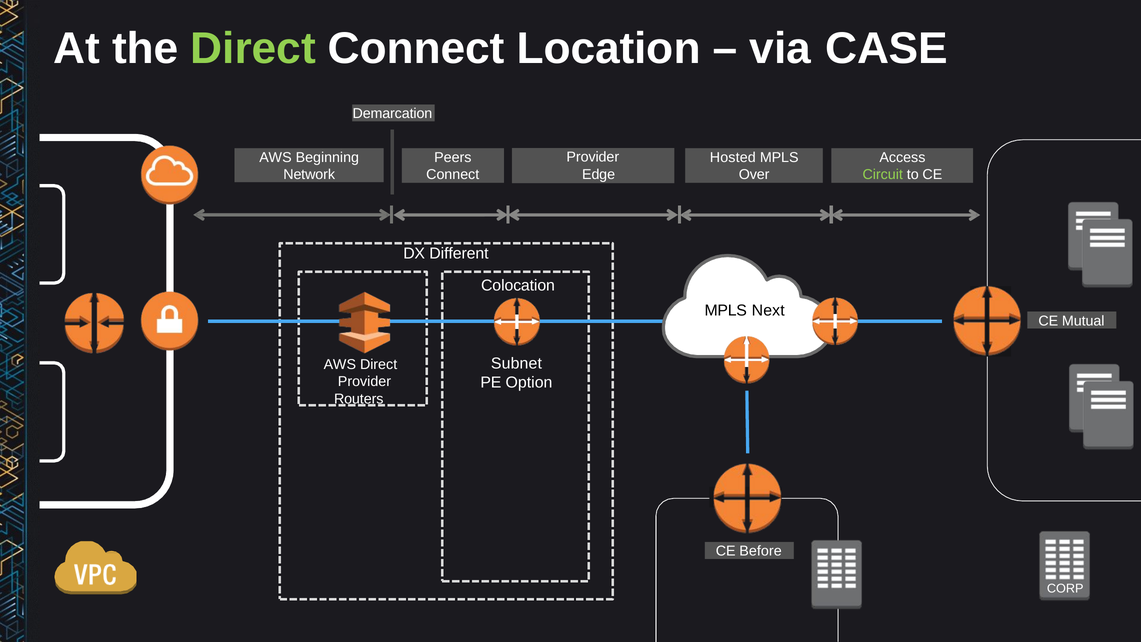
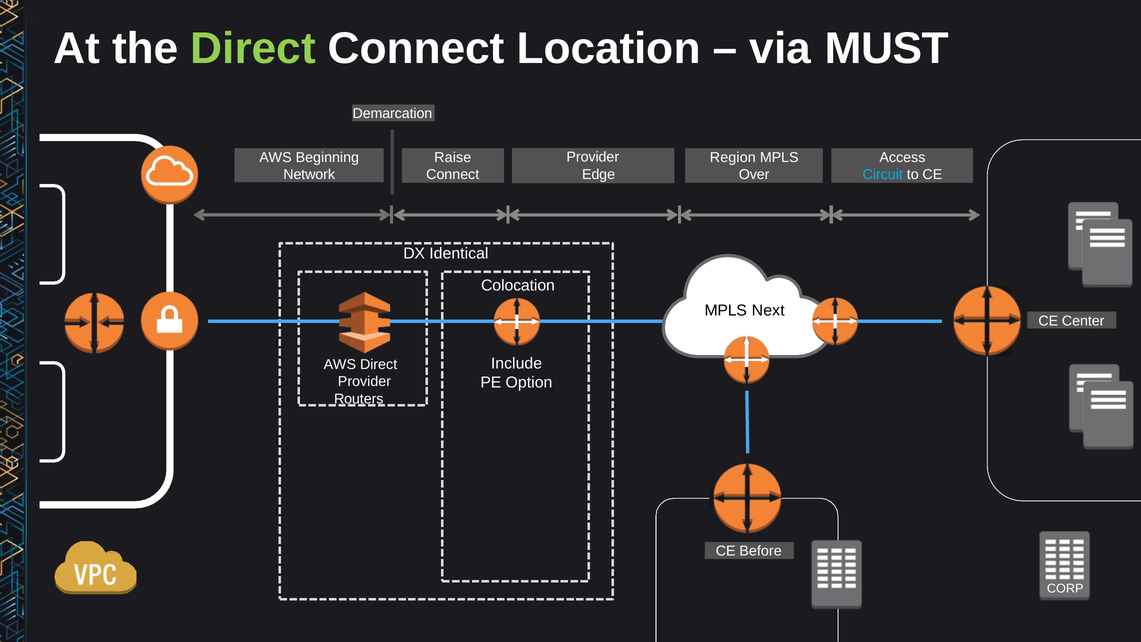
CASE: CASE -> MUST (887, 49)
Peers: Peers -> Raise (453, 157)
Hosted: Hosted -> Region (733, 157)
Circuit colour: light green -> light blue (883, 175)
Different: Different -> Identical (459, 253)
Mutual: Mutual -> Center (1083, 321)
Subnet: Subnet -> Include (517, 364)
